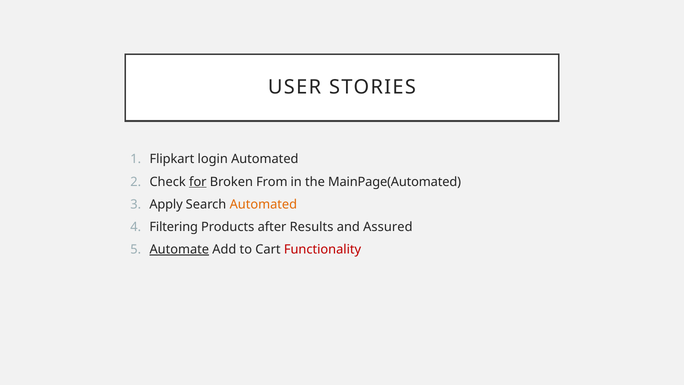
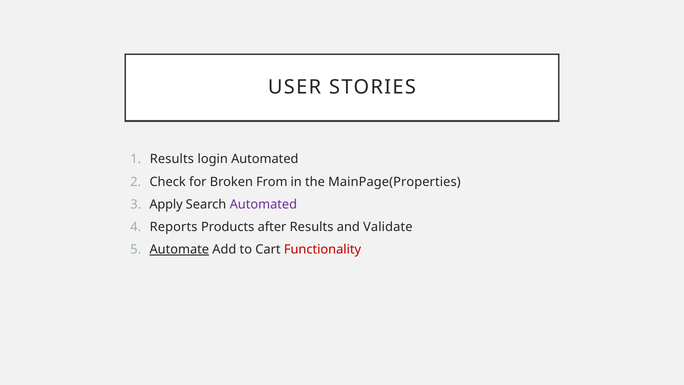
Flipkart: Flipkart -> Results (172, 159)
for underline: present -> none (198, 182)
MainPage(Automated: MainPage(Automated -> MainPage(Properties (394, 182)
Automated colour: orange -> purple (263, 204)
Filtering: Filtering -> Reports (174, 227)
Assured: Assured -> Validate (388, 227)
